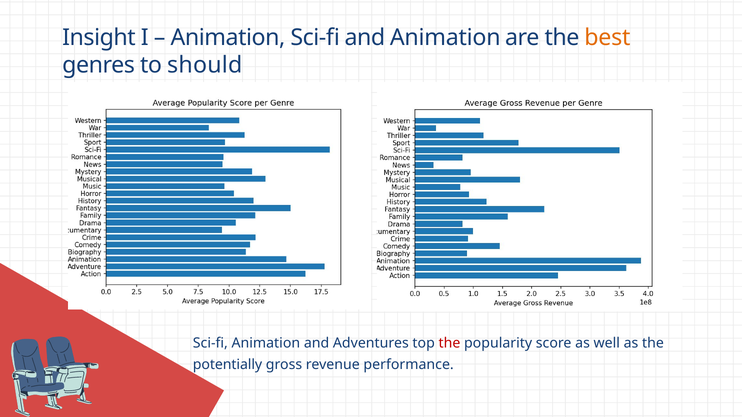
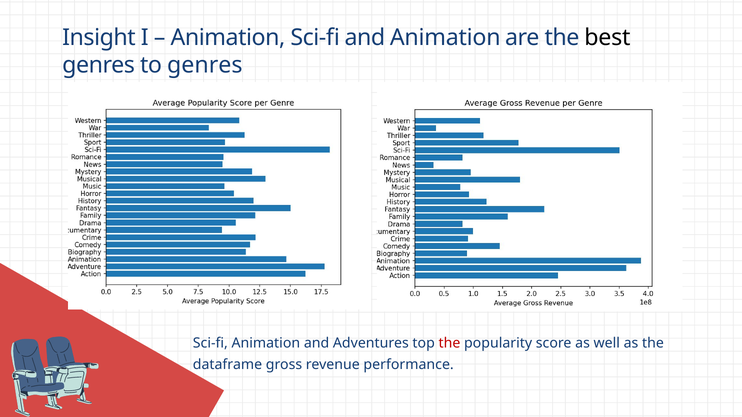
best colour: orange -> black (607, 38)
to should: should -> genres (205, 65)
potentially: potentially -> dataframe (227, 365)
